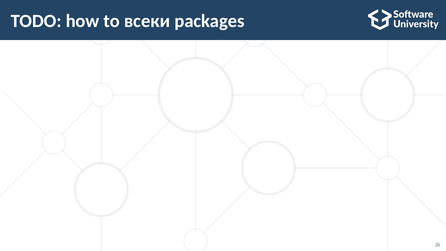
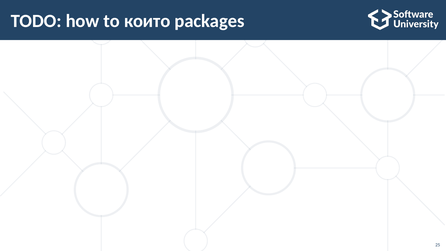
всеки: всеки -> които (147, 21)
